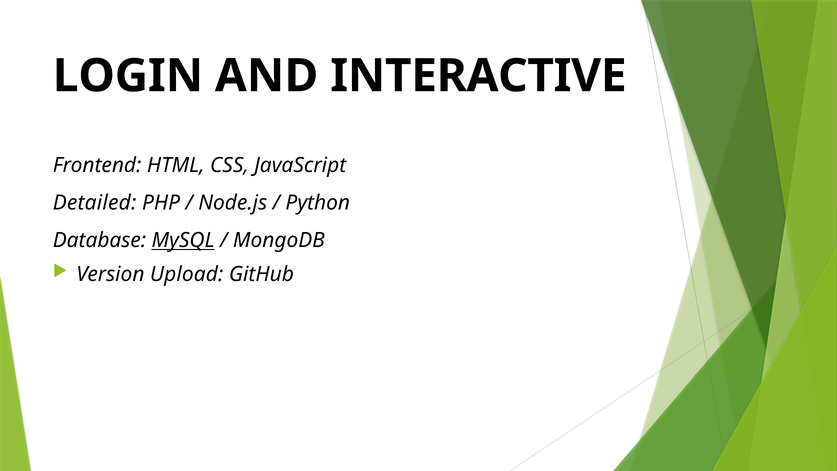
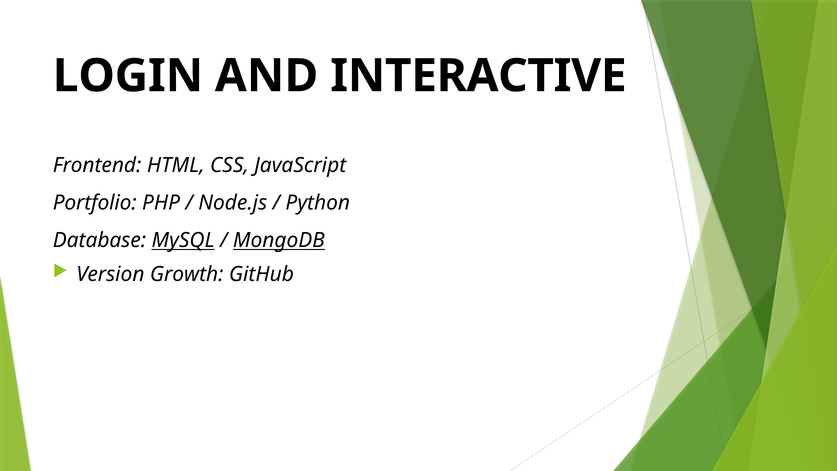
Detailed: Detailed -> Portfolio (95, 203)
MongoDB underline: none -> present (279, 240)
Upload: Upload -> Growth (187, 274)
